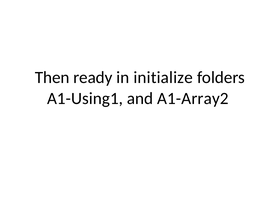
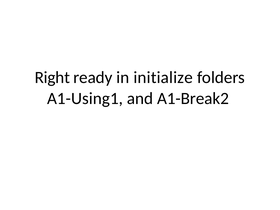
Then: Then -> Right (52, 77)
A1-Array2: A1-Array2 -> A1-Break2 (193, 98)
